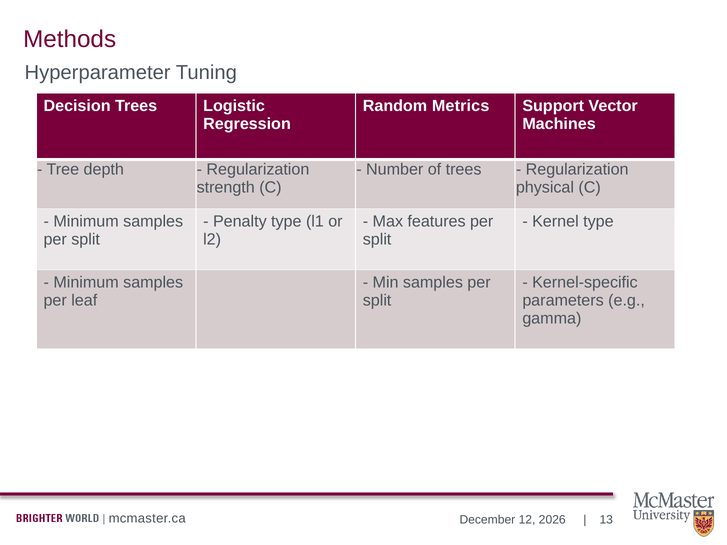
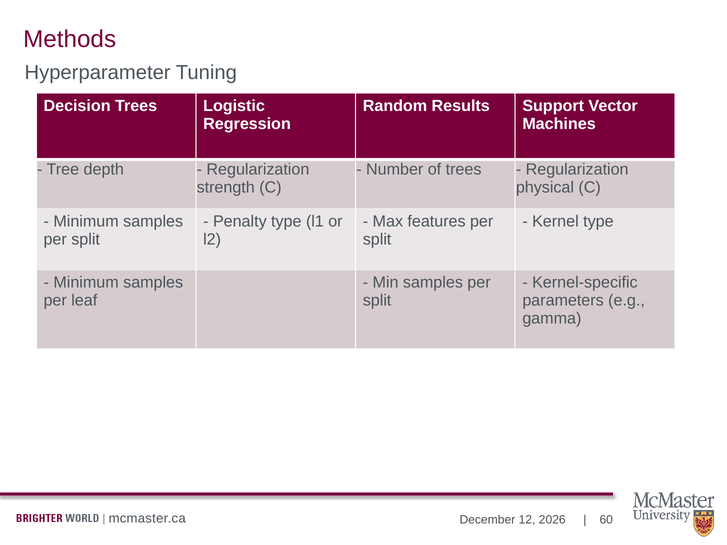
Metrics: Metrics -> Results (461, 106)
13: 13 -> 60 (606, 520)
